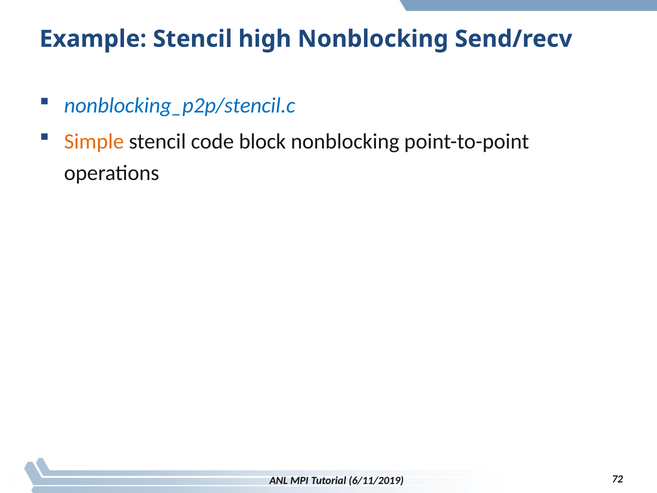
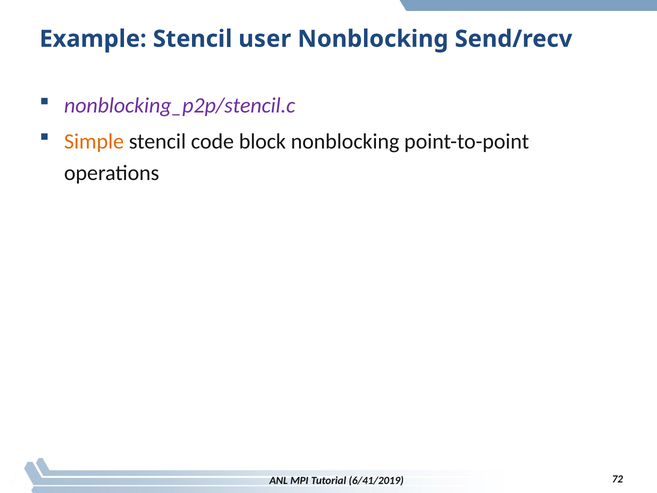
high: high -> user (265, 39)
nonblocking_p2p/stencil.c colour: blue -> purple (180, 105)
6/11/2019: 6/11/2019 -> 6/41/2019 (376, 480)
